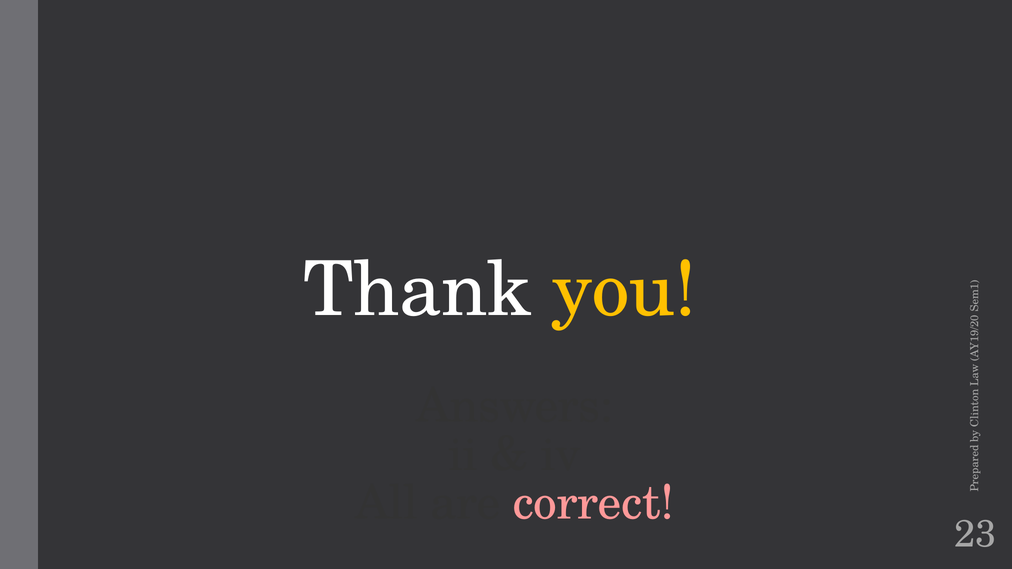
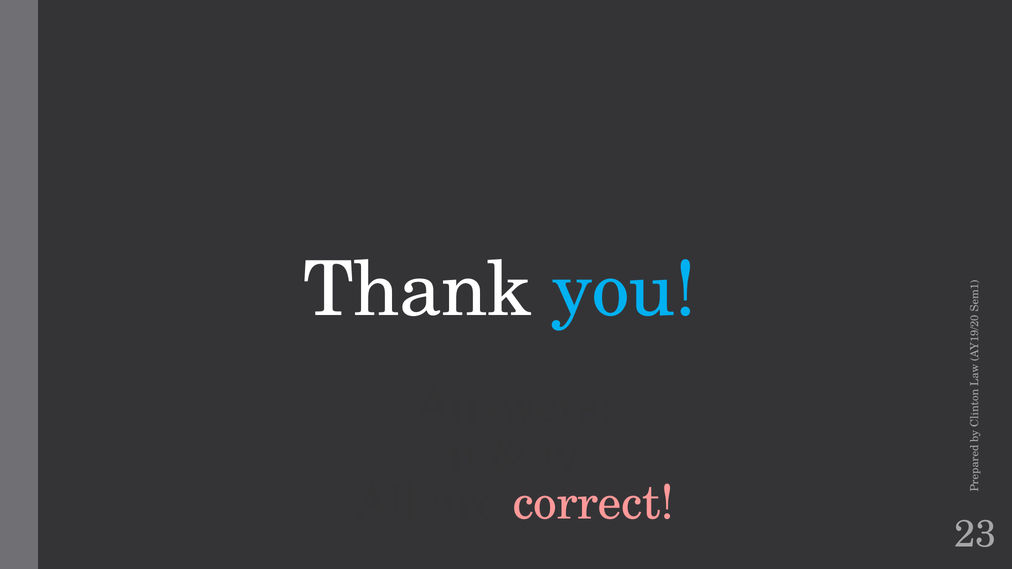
you colour: yellow -> light blue (624, 290)
